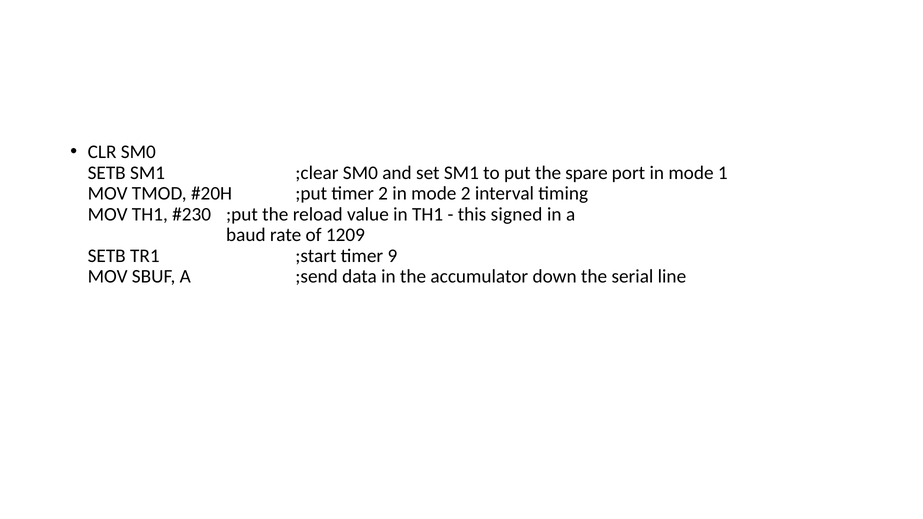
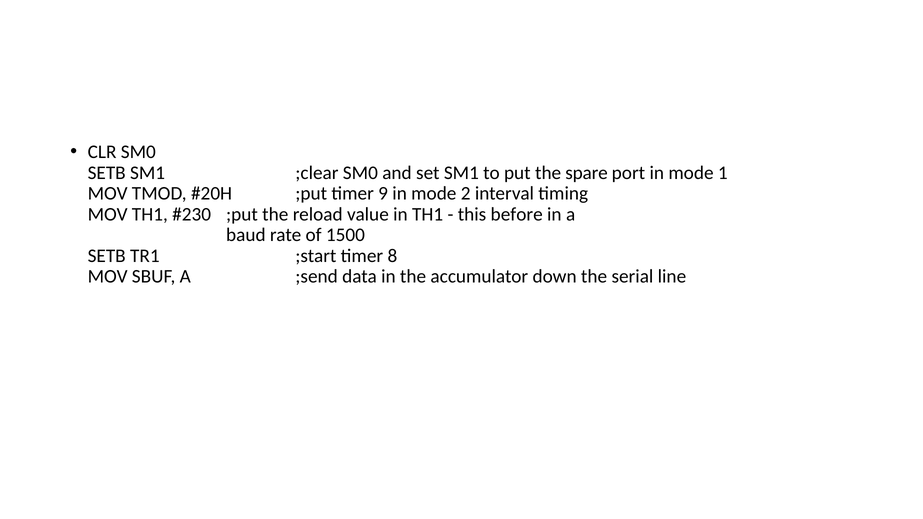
timer 2: 2 -> 9 (383, 194)
signed: signed -> before (517, 214)
1209: 1209 -> 1500 (345, 235)
9: 9 -> 8 (392, 256)
